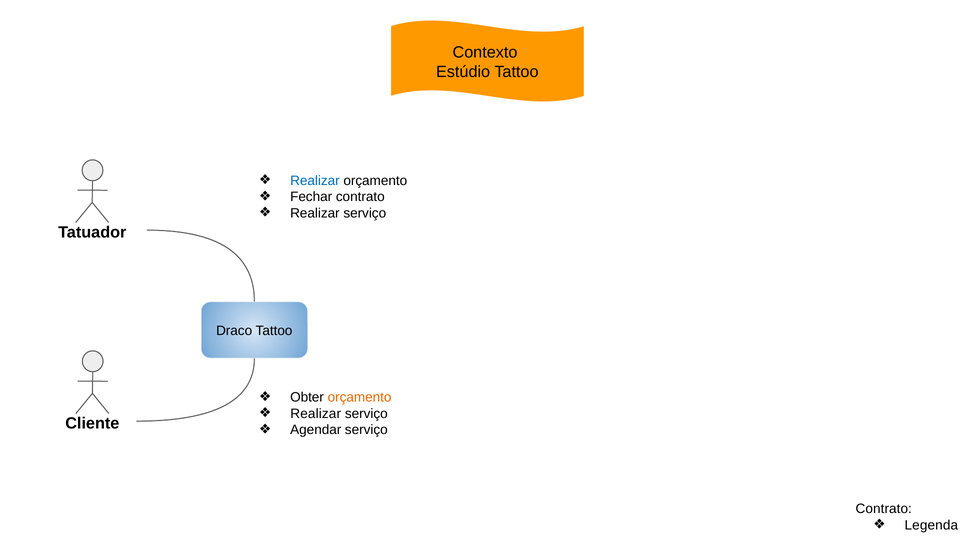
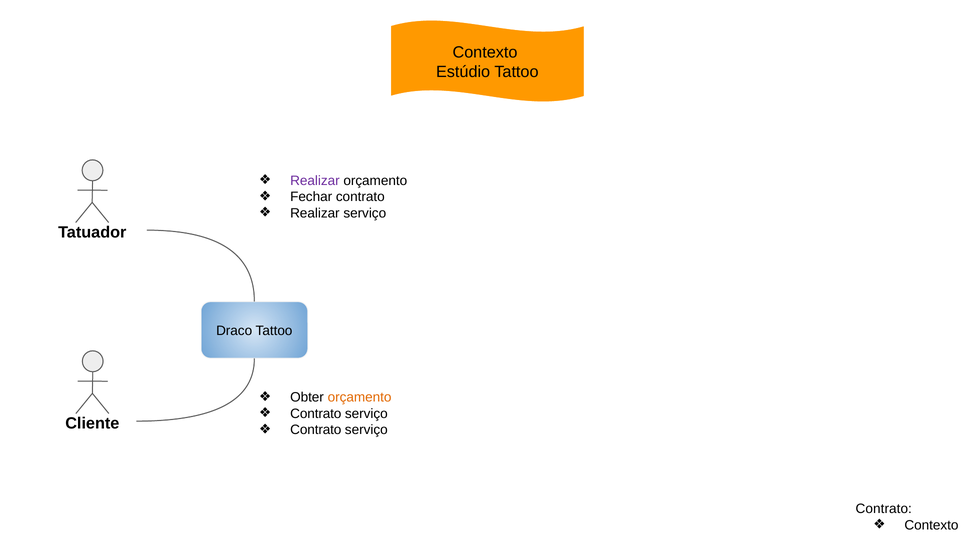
Realizar colour: blue -> purple (315, 181)
Realizar: Realizar -> Contrato (316, 414)
Agendar: Agendar -> Contrato (316, 430)
Legenda: Legenda -> Contexto (931, 525)
